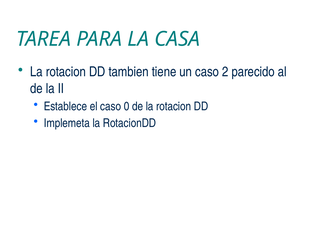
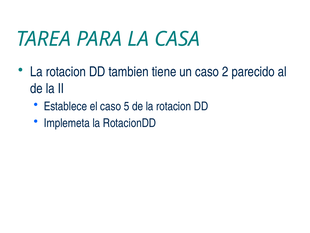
0: 0 -> 5 (127, 106)
